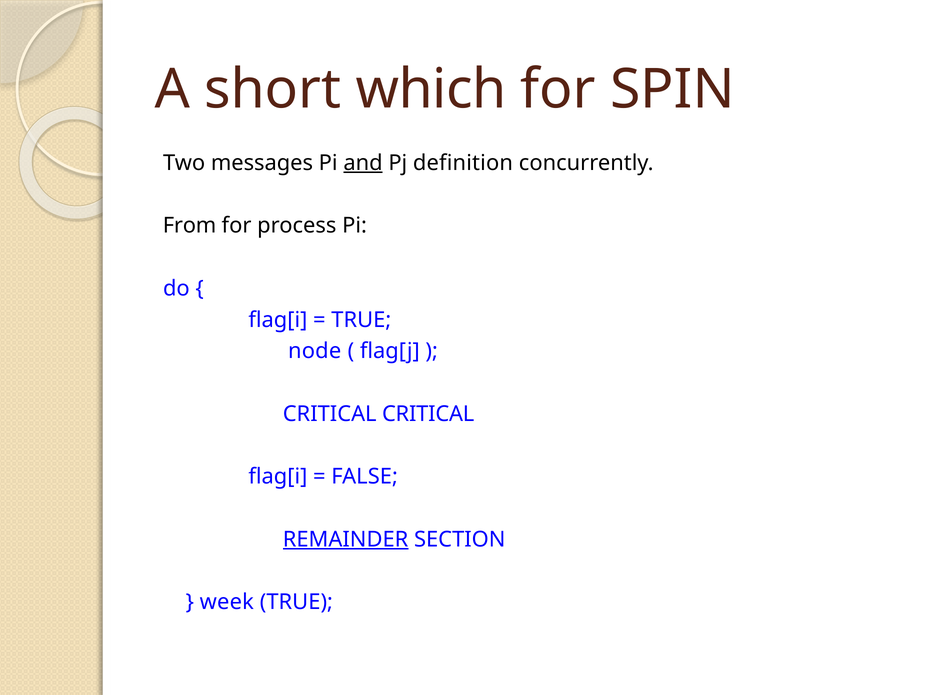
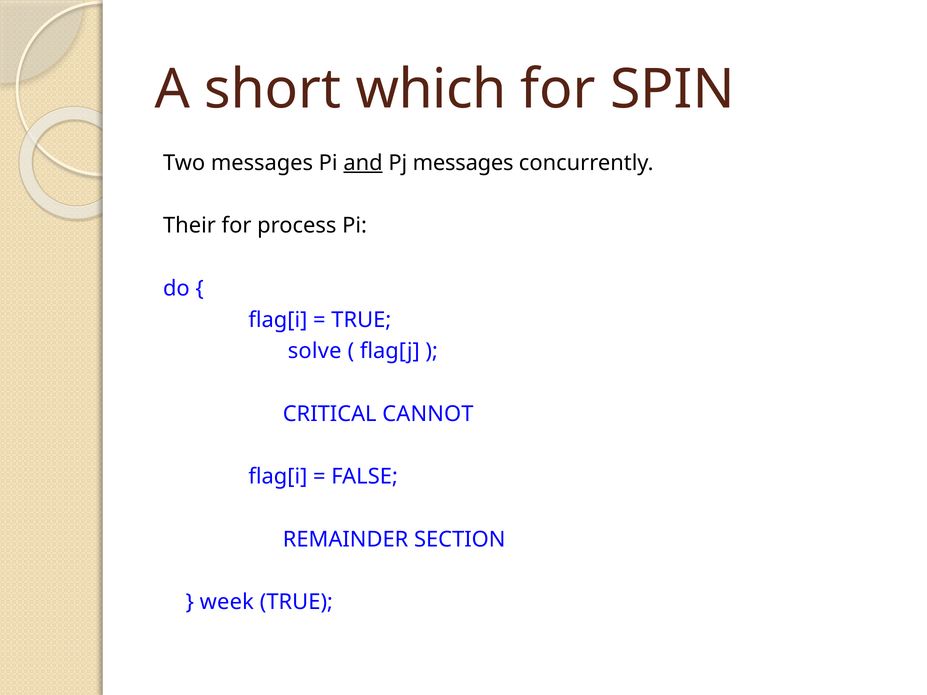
Pj definition: definition -> messages (463, 163)
From: From -> Their (189, 226)
node: node -> solve (315, 351)
CRITICAL CRITICAL: CRITICAL -> CANNOT (428, 414)
REMAINDER underline: present -> none (346, 540)
